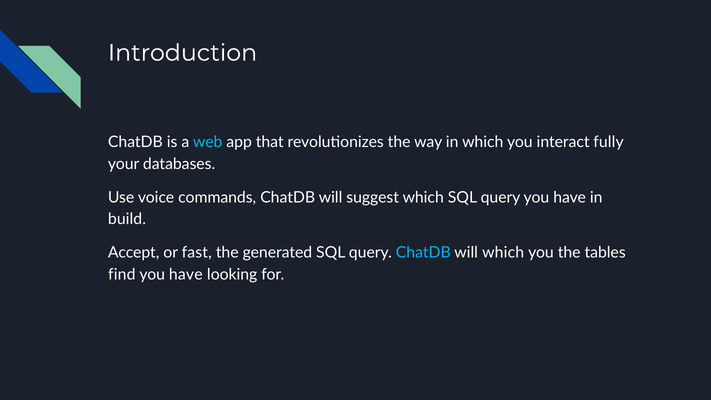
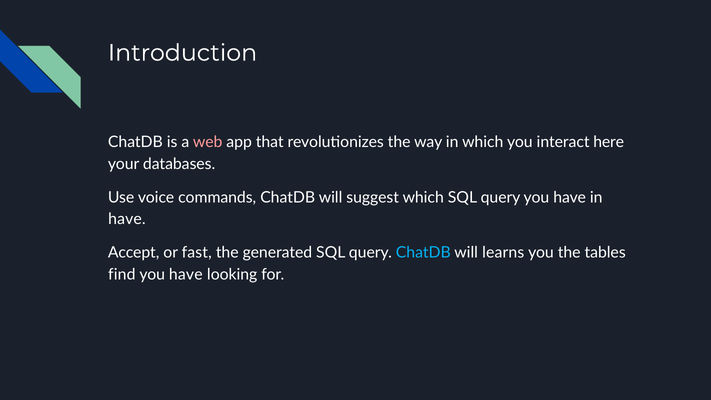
web colour: light blue -> pink (208, 142)
fully: fully -> here (609, 142)
build: build -> have (127, 219)
will which: which -> learns (503, 253)
